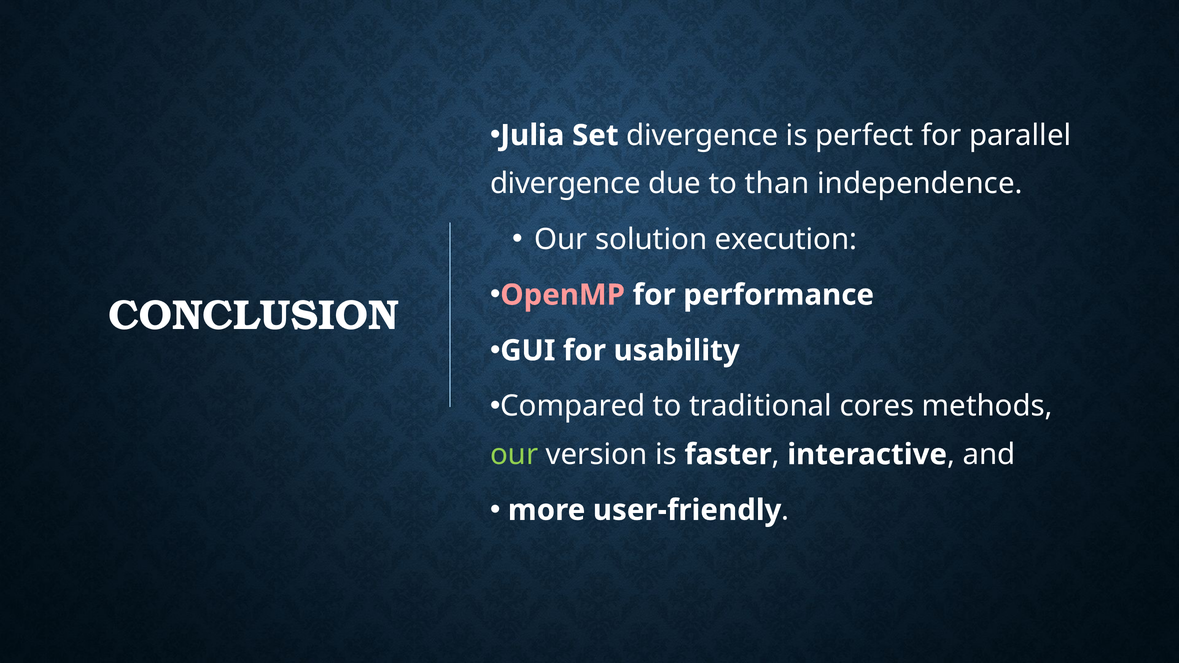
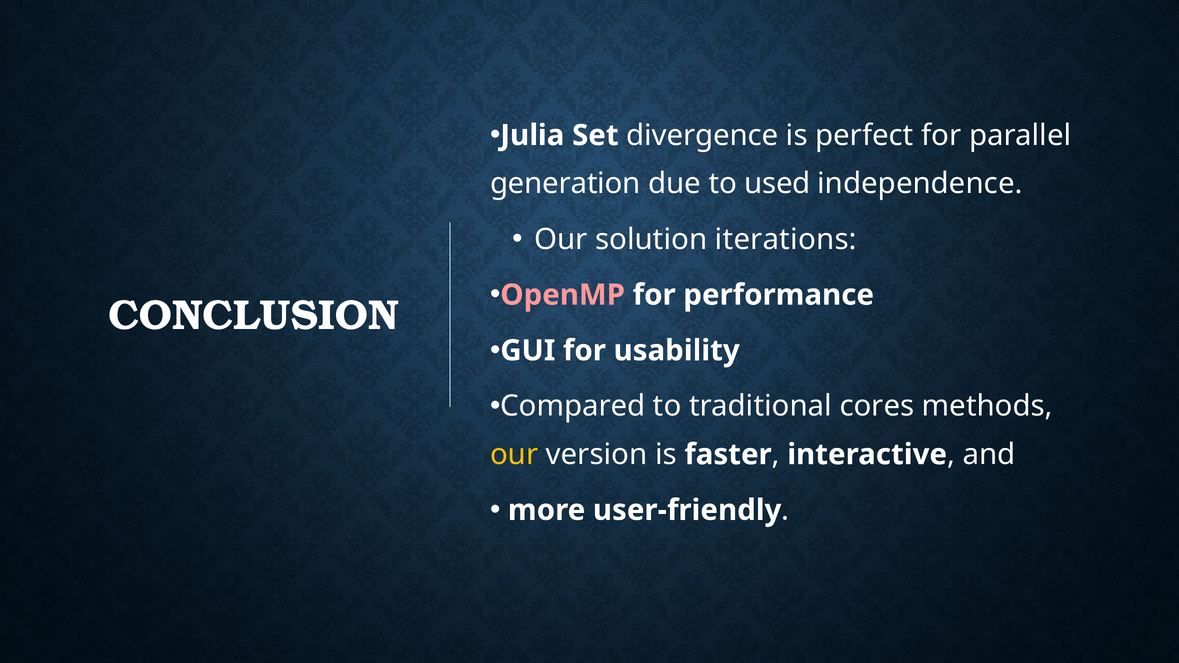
divergence: divergence -> generation (565, 184)
than: than -> used (777, 184)
execution: execution -> iterations (786, 239)
our colour: light green -> yellow (514, 455)
